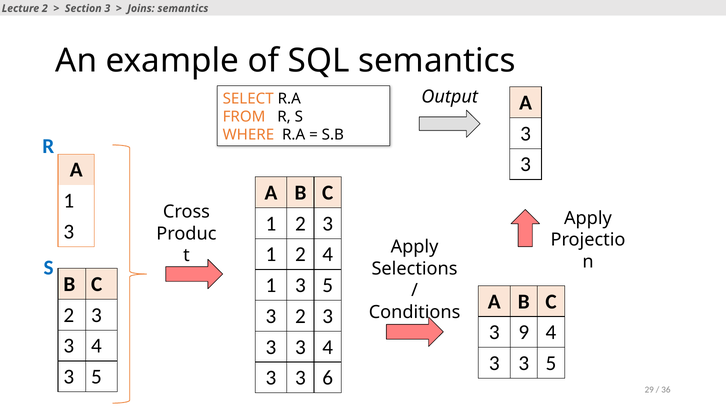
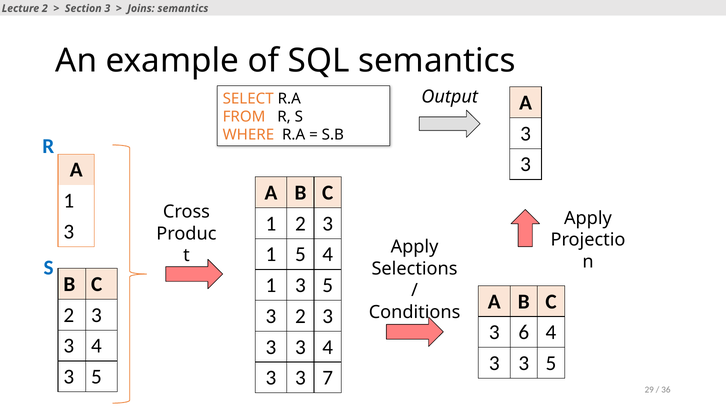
2: 2 -> 5 (300, 255)
9: 9 -> 6 (524, 333)
6: 6 -> 7 (328, 378)
